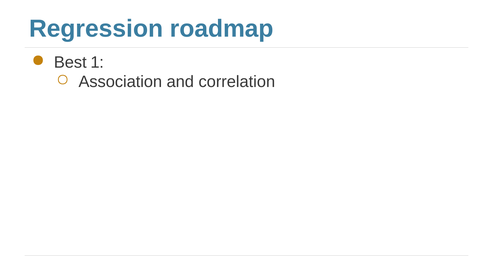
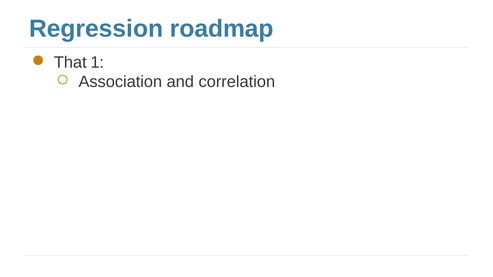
Best: Best -> That (70, 62)
